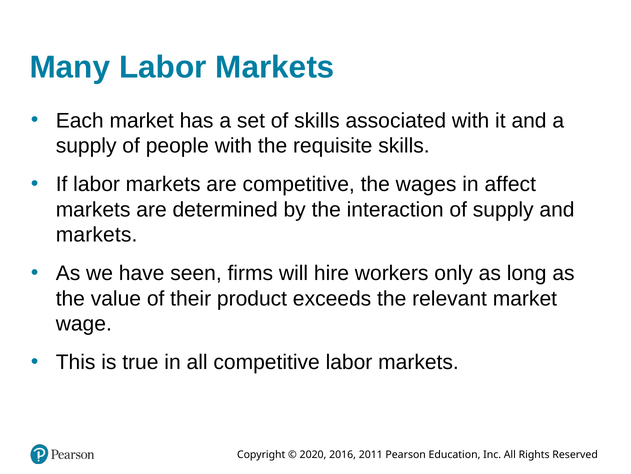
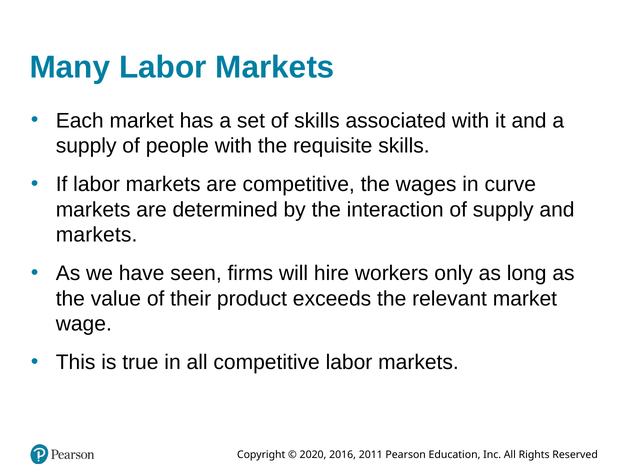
affect: affect -> curve (510, 184)
